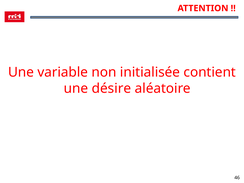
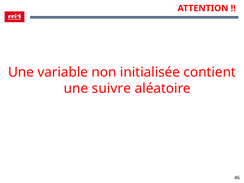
désire: désire -> suivre (111, 88)
